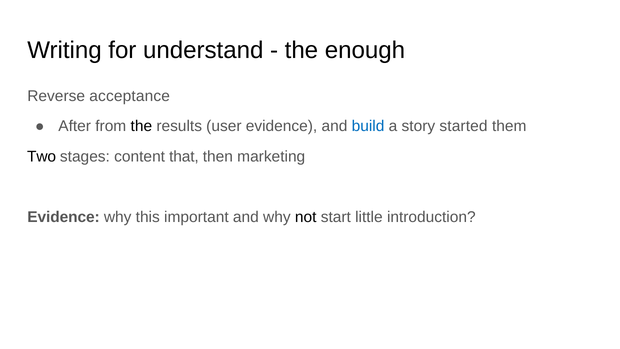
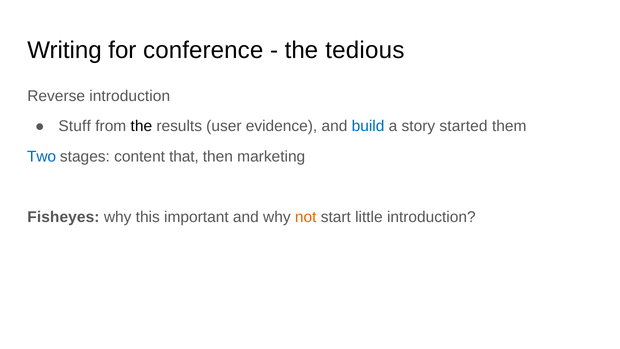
understand: understand -> conference (203, 50)
enough: enough -> tedious (365, 50)
Reverse acceptance: acceptance -> introduction (130, 96)
After: After -> Stuff (75, 126)
Two colour: black -> blue (42, 156)
Evidence: Evidence -> Fisheyes (63, 217)
not colour: black -> orange (306, 217)
